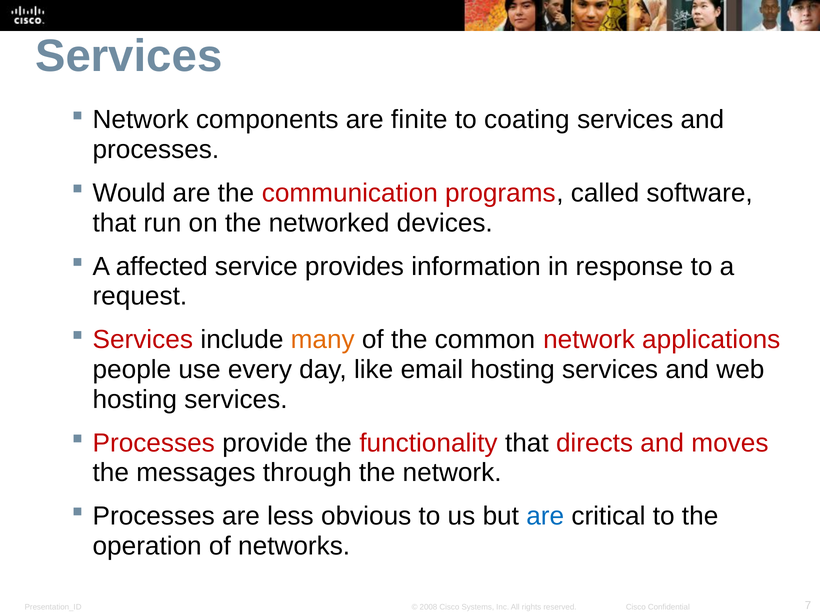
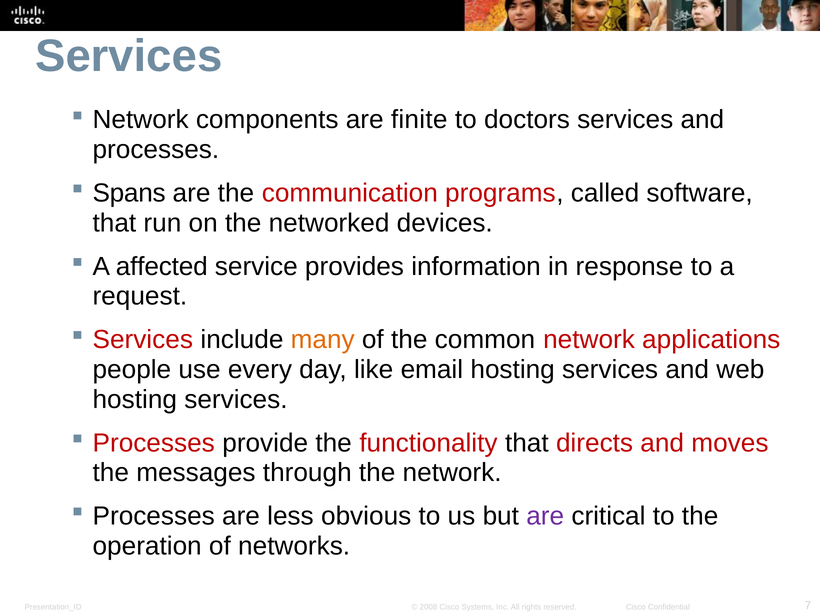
coating: coating -> doctors (527, 120)
Would: Would -> Spans (129, 193)
are colour: blue -> purple (545, 516)
